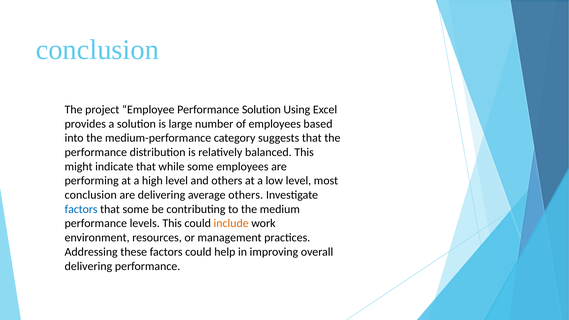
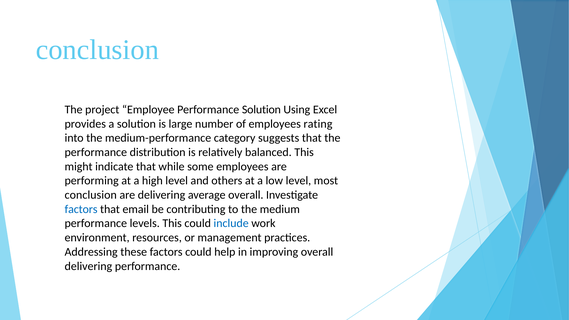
based: based -> rating (318, 124)
average others: others -> overall (246, 195)
that some: some -> email (136, 209)
include colour: orange -> blue (231, 223)
